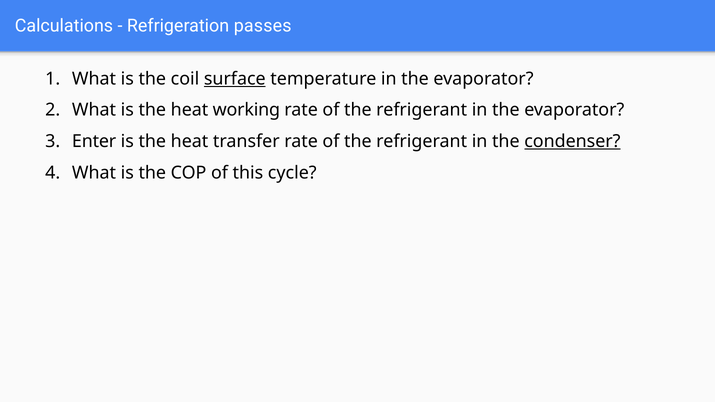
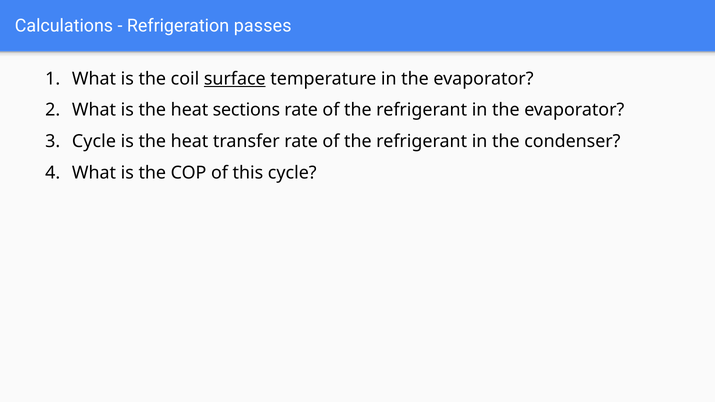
working: working -> sections (246, 110)
Enter: Enter -> Cycle (94, 141)
condenser underline: present -> none (572, 141)
